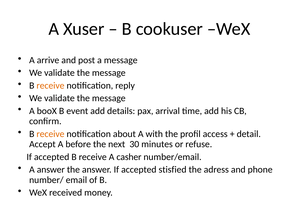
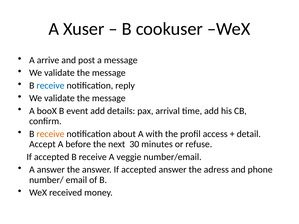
receive colour: orange -> blue (50, 86)
casher: casher -> veggie (129, 157)
accepted stisfied: stisfied -> answer (173, 170)
